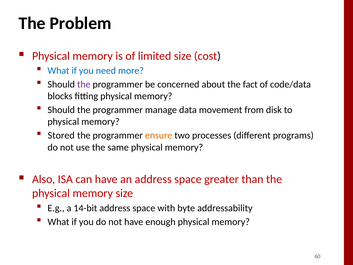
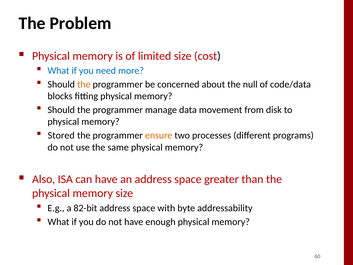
the colour: purple -> orange (84, 84)
fact: fact -> null (250, 84)
14-bit: 14-bit -> 82-bit (85, 208)
